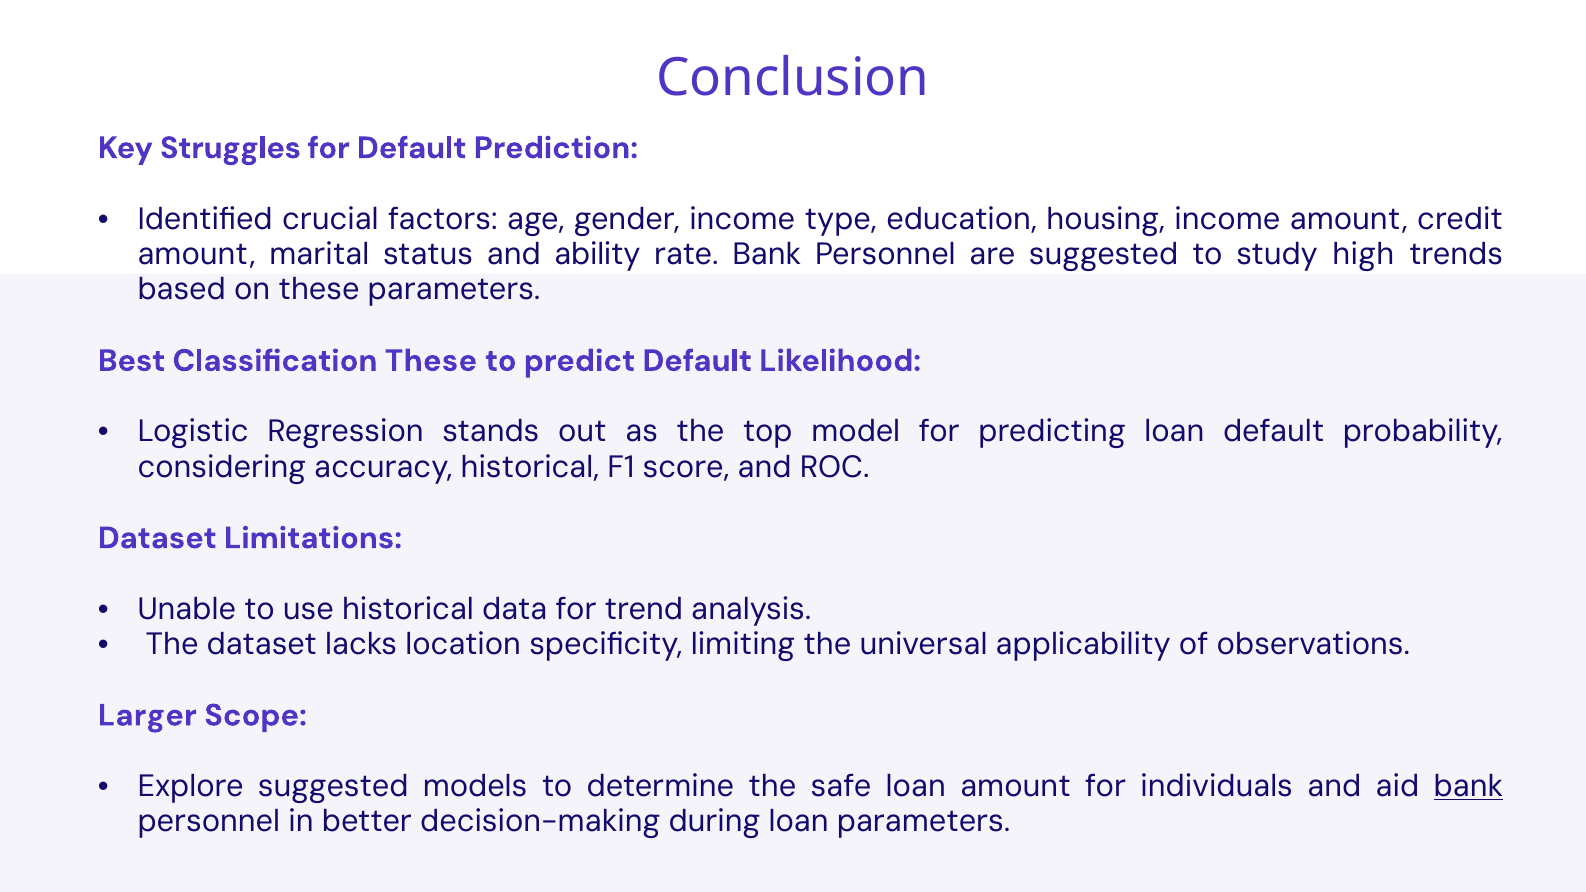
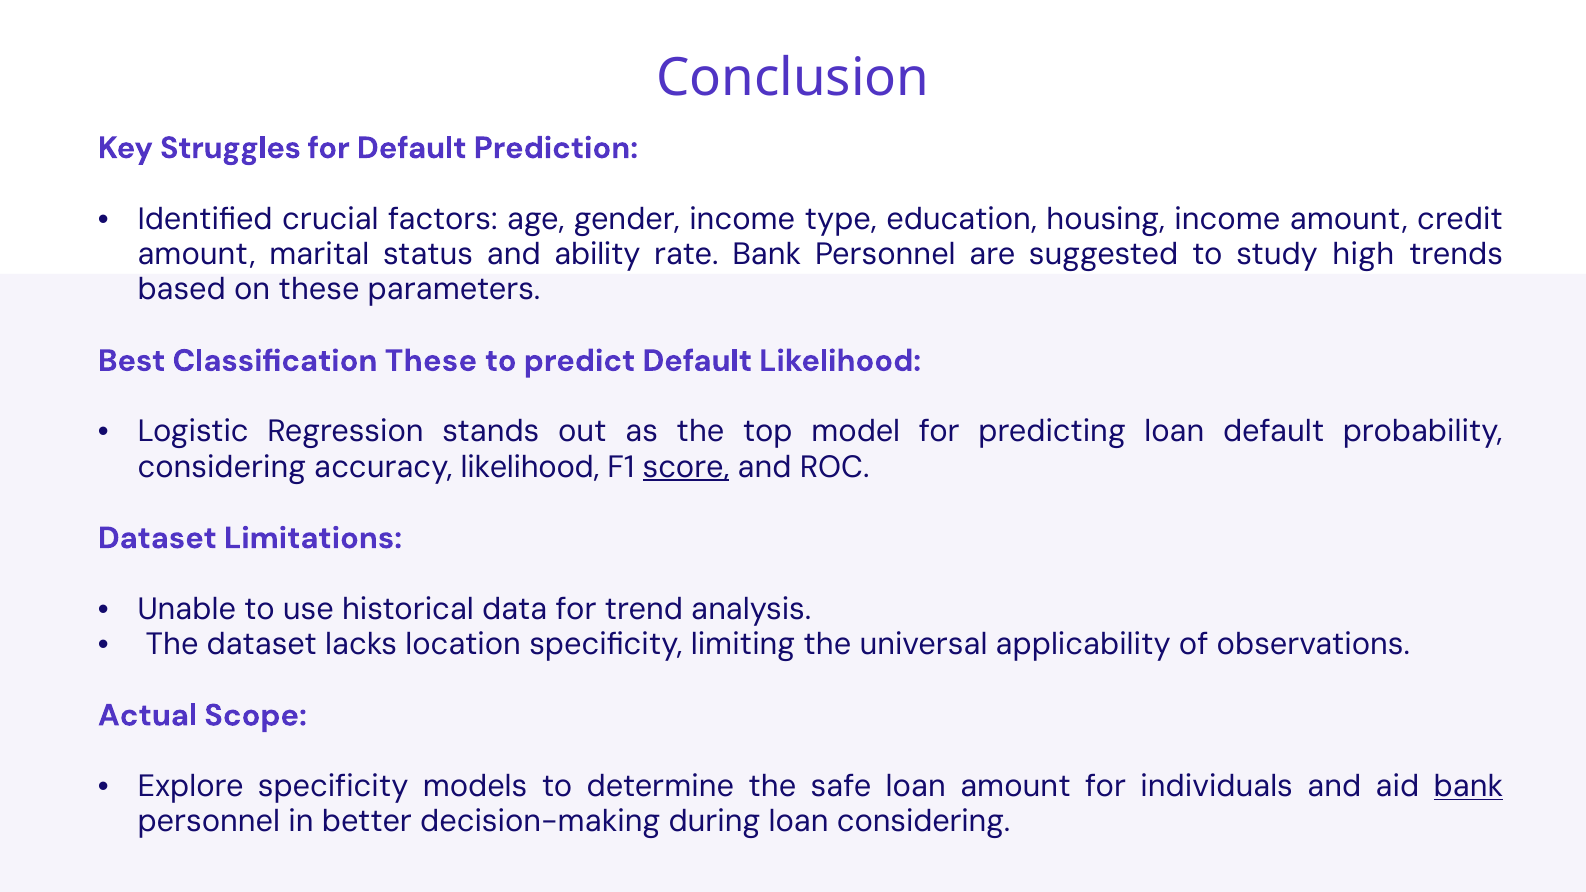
accuracy historical: historical -> likelihood (530, 467)
score underline: none -> present (686, 467)
Larger: Larger -> Actual (147, 715)
Explore suggested: suggested -> specificity (333, 786)
loan parameters: parameters -> considering (924, 822)
